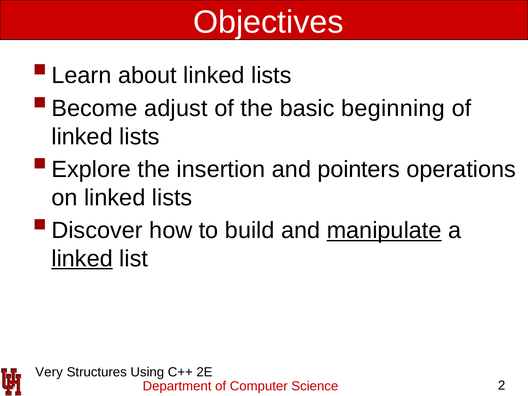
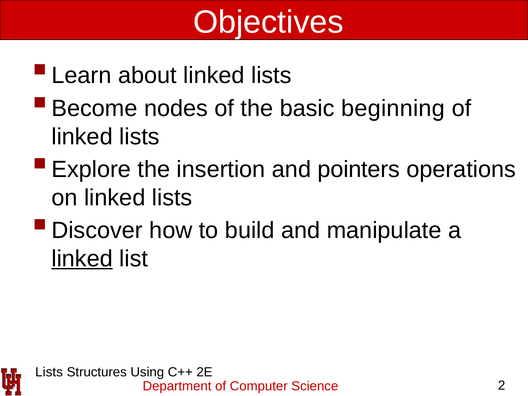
adjust: adjust -> nodes (176, 108)
manipulate underline: present -> none (384, 230)
Very: Very -> Lists (49, 372)
